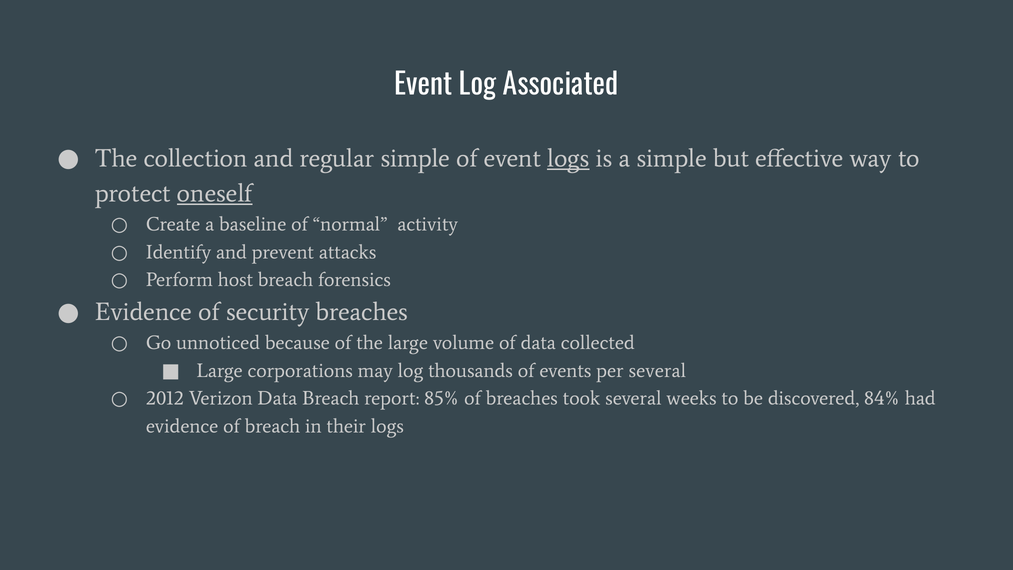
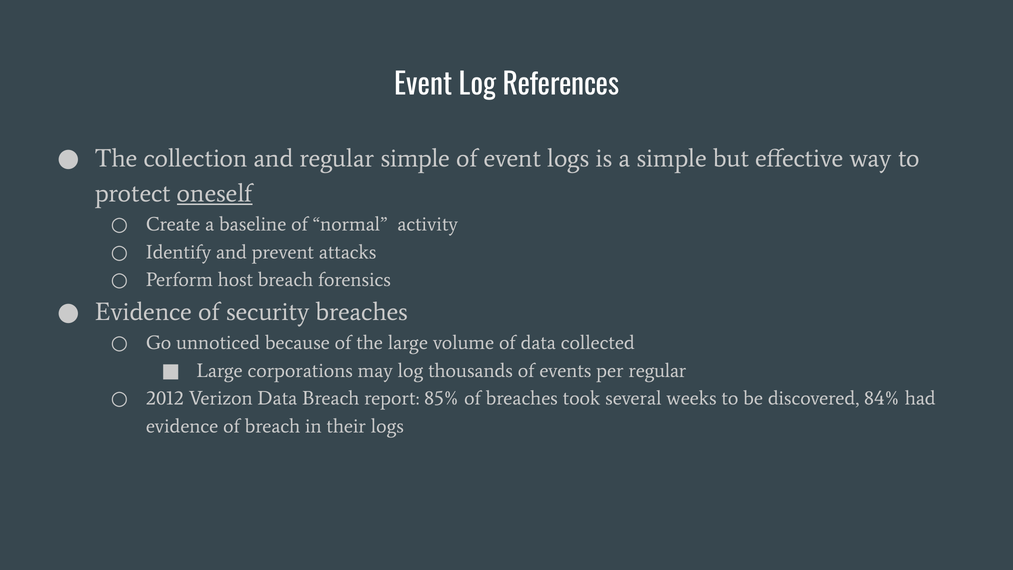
Associated: Associated -> References (561, 85)
logs underline: present -> none (568, 158)
per several: several -> regular (657, 371)
